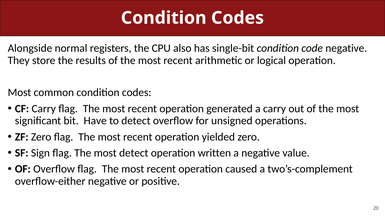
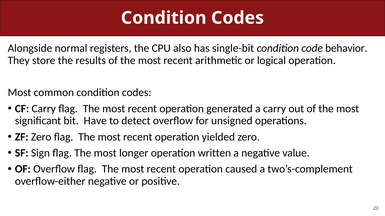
code negative: negative -> behavior (346, 48)
most detect: detect -> longer (134, 153)
